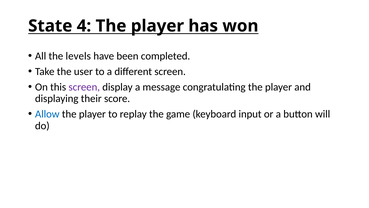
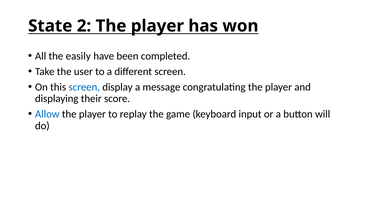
4: 4 -> 2 (84, 26)
levels: levels -> easily (78, 56)
screen colour: purple -> blue (84, 87)
